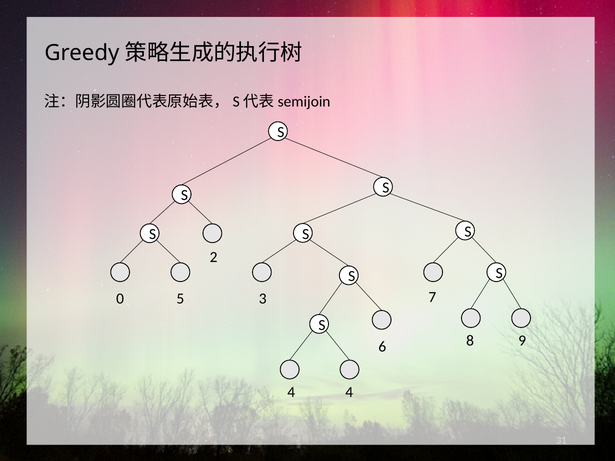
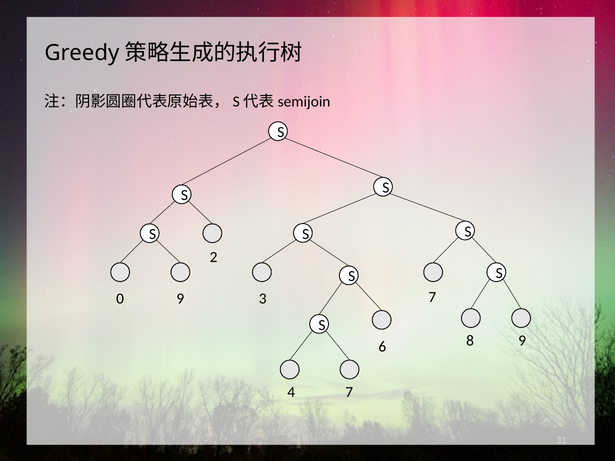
0 5: 5 -> 9 (180, 299)
4 4: 4 -> 7 (349, 392)
